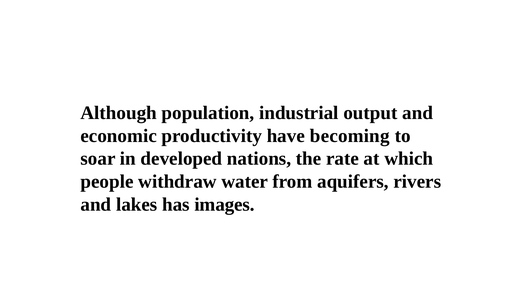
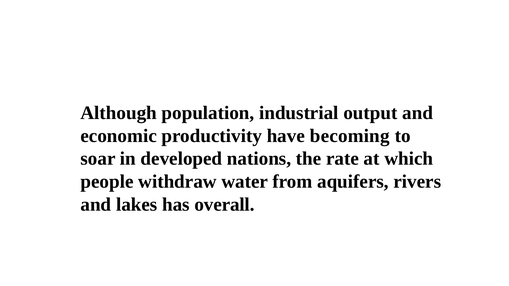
images: images -> overall (225, 205)
